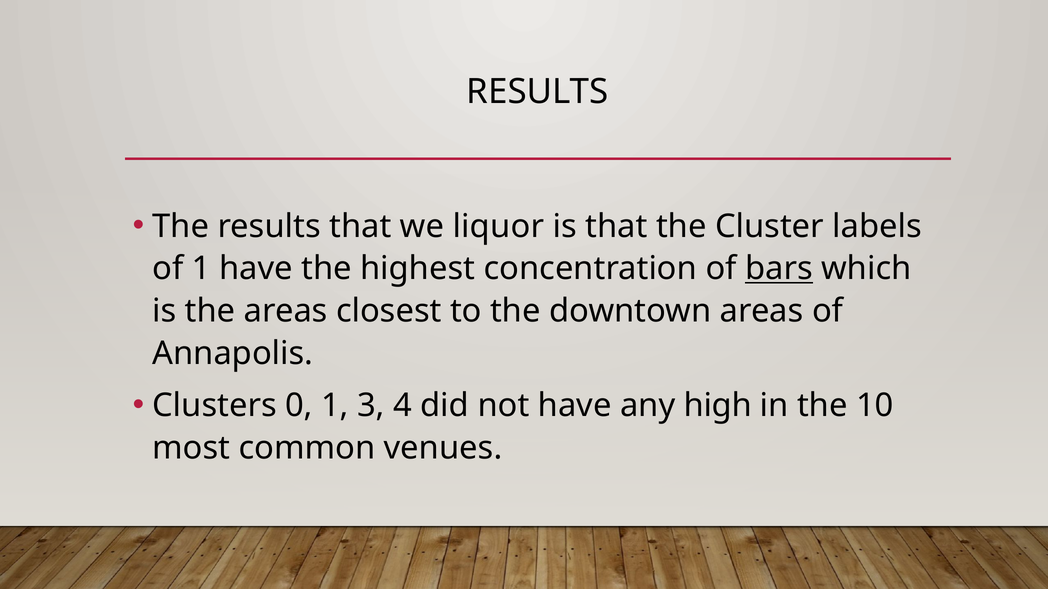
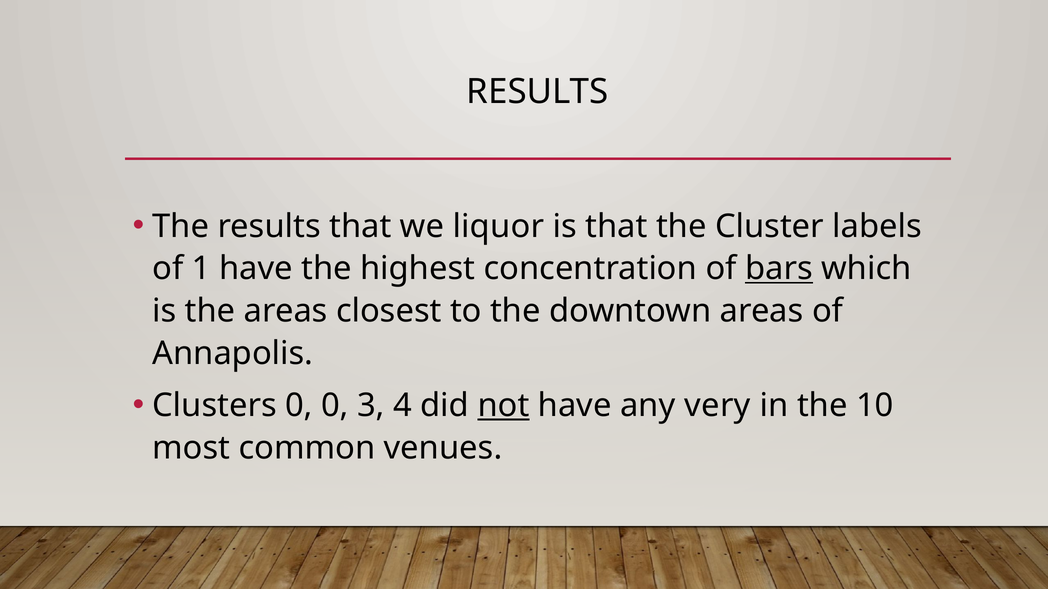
0 1: 1 -> 0 (335, 406)
not underline: none -> present (504, 406)
high: high -> very (718, 406)
